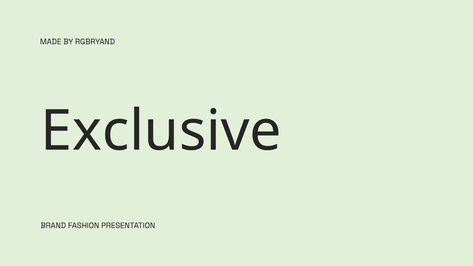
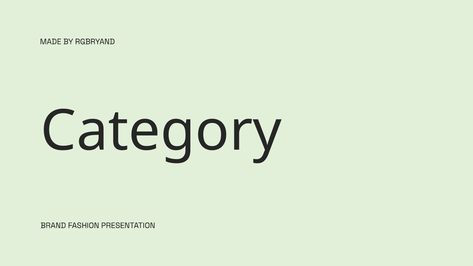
Exclusive: Exclusive -> Category (161, 131)
